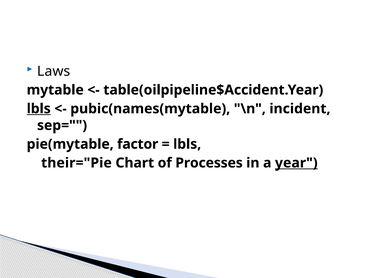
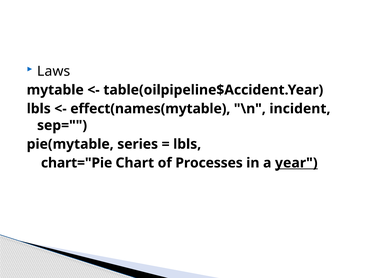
lbls underline: present -> none (39, 109)
pubic(names(mytable: pubic(names(mytable -> effect(names(mytable (150, 109)
factor: factor -> series (138, 144)
their="Pie: their="Pie -> chart="Pie (77, 163)
